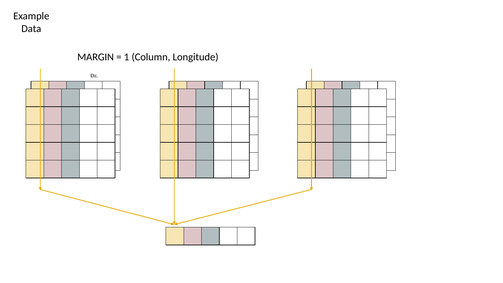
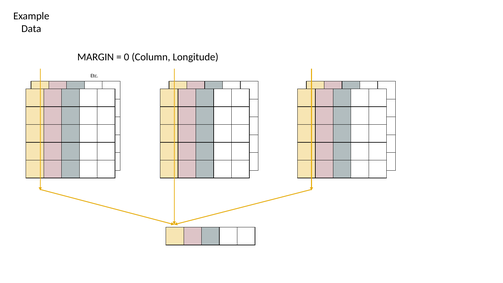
1: 1 -> 0 (127, 57)
